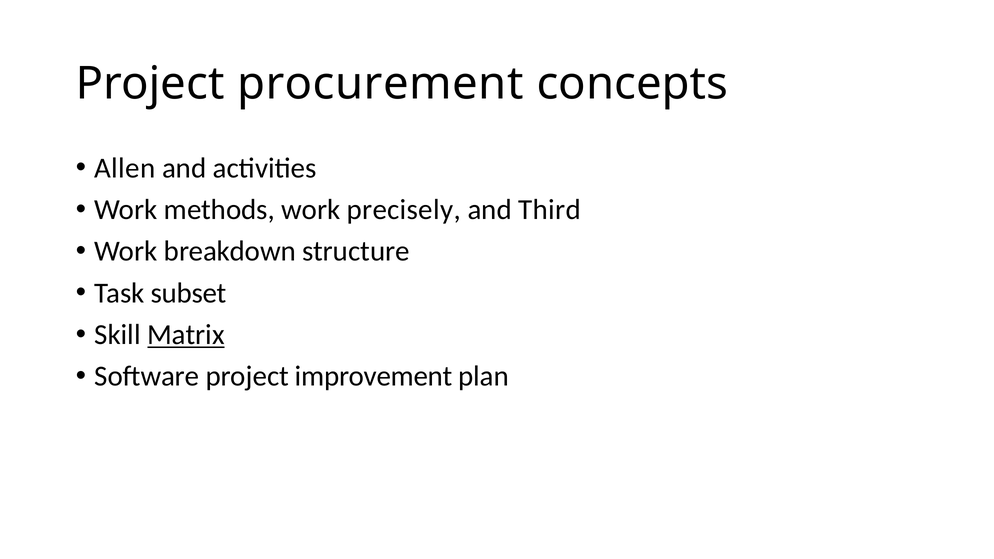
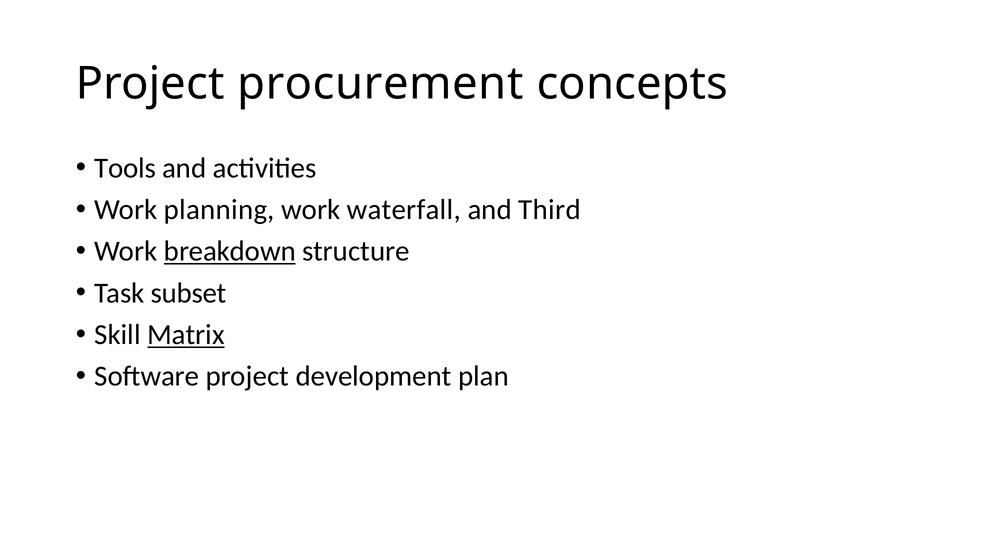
Allen: Allen -> Tools (125, 168)
methods: methods -> planning (219, 210)
precisely: precisely -> waterfall (404, 210)
breakdown underline: none -> present (230, 251)
improvement: improvement -> development (374, 376)
